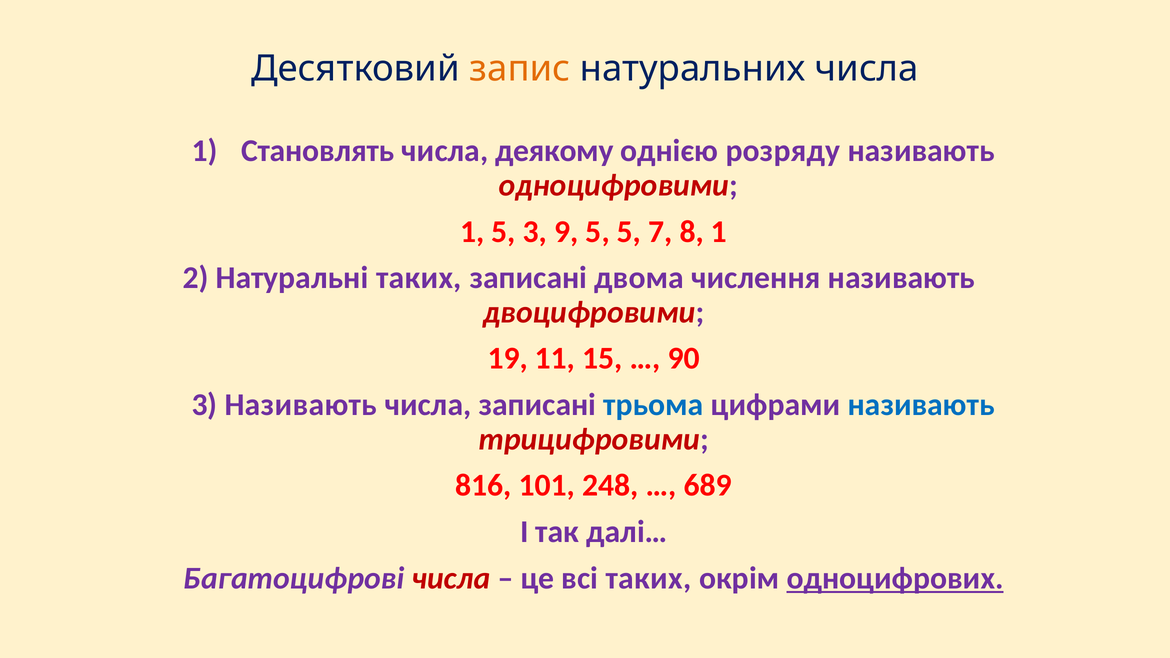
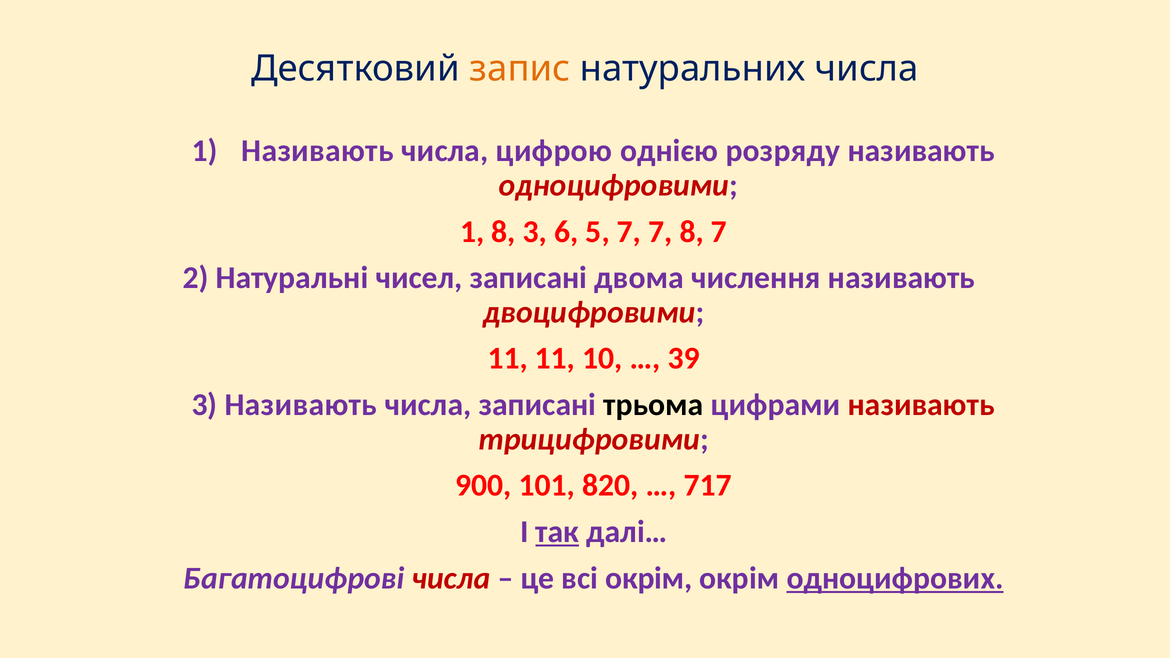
1 Становлять: Становлять -> Називають (318, 151)
деякому: деякому -> цифрою (554, 151)
1 5: 5 -> 8 (503, 232)
9: 9 -> 6 (566, 232)
5 5: 5 -> 7 (629, 232)
8 1: 1 -> 7 (719, 232)
Натуральні таких: таких -> чисел (419, 278)
19: 19 -> 11 (508, 359)
15: 15 -> 10 (602, 359)
90: 90 -> 39 (684, 359)
трьома colour: blue -> black (653, 405)
називають colour: blue -> red (921, 405)
816: 816 -> 900 (483, 486)
248: 248 -> 820 (610, 486)
689: 689 -> 717 (708, 486)
так underline: none -> present (557, 532)
всі таких: таких -> окрім (649, 578)
